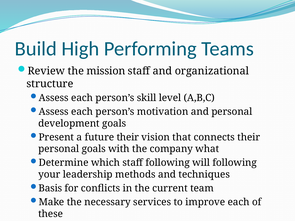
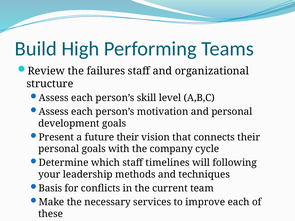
mission: mission -> failures (106, 71)
what: what -> cycle (207, 149)
staff following: following -> timelines (168, 163)
